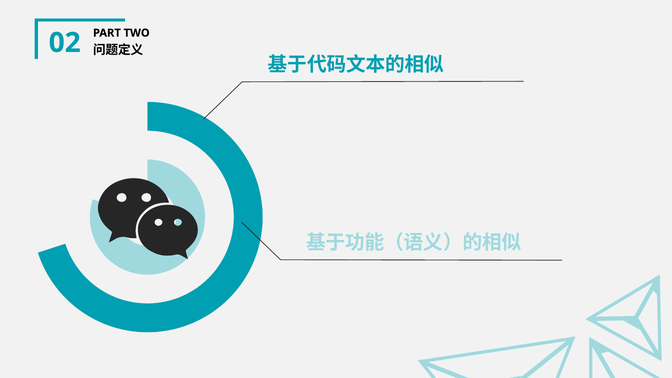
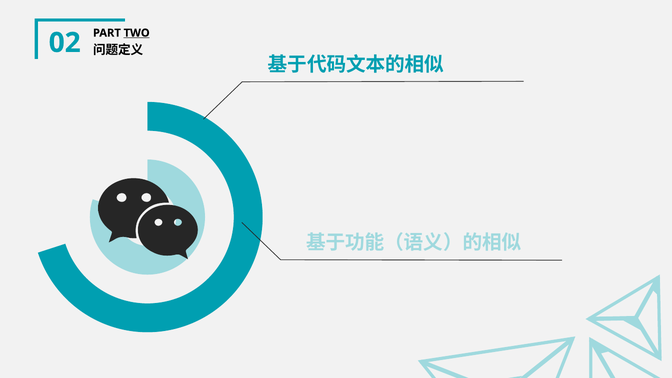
TWO underline: none -> present (137, 33)
